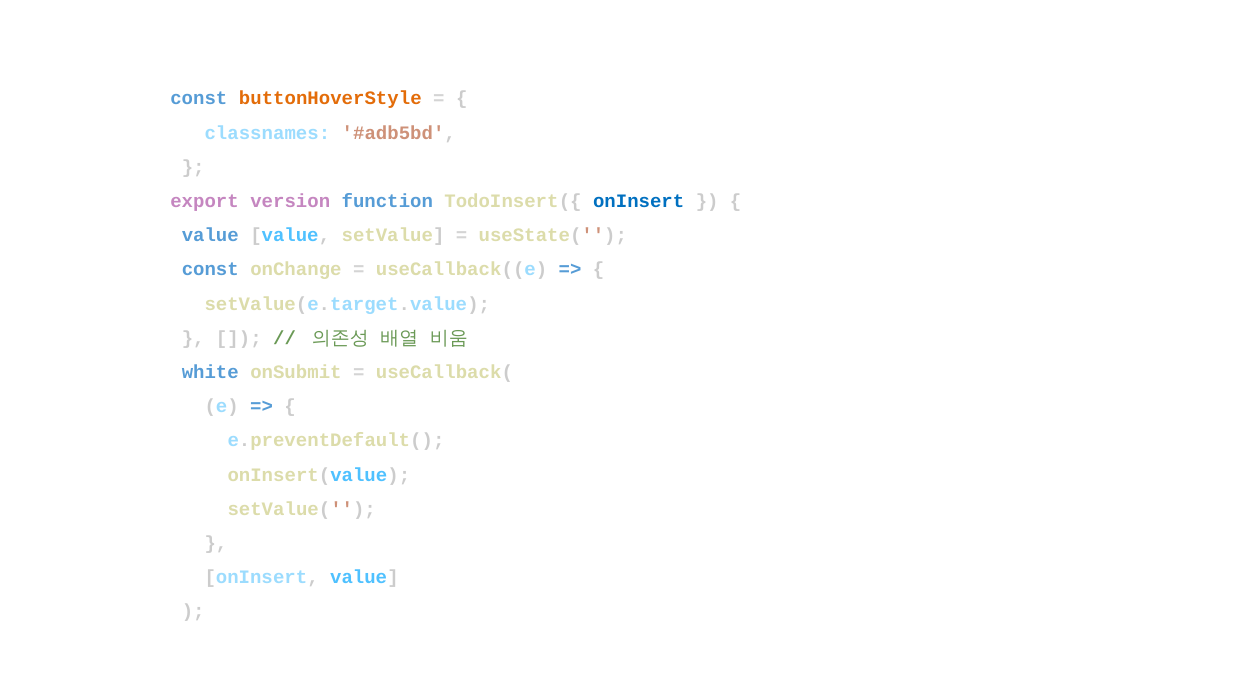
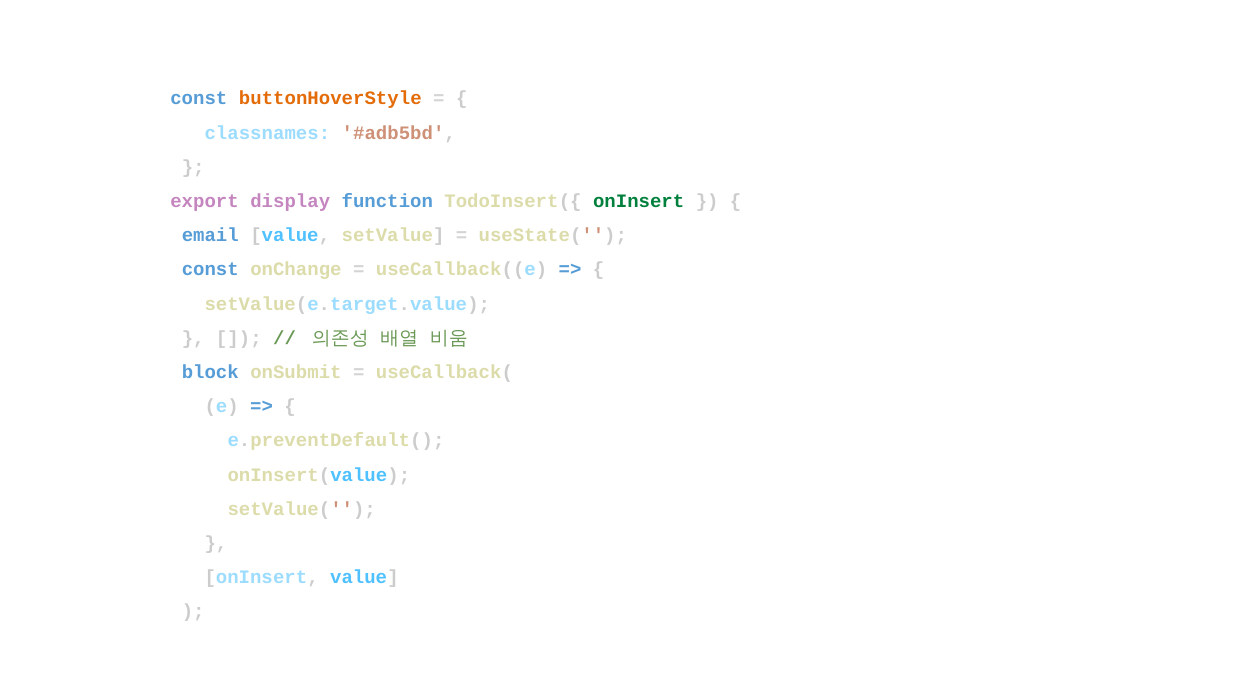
version: version -> display (290, 201)
onInsert colour: blue -> green (639, 201)
value: value -> email (210, 235)
white: white -> block (210, 372)
